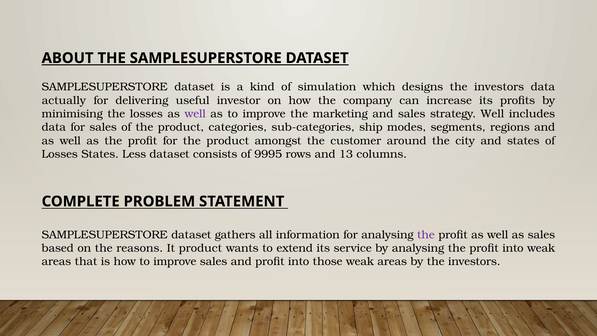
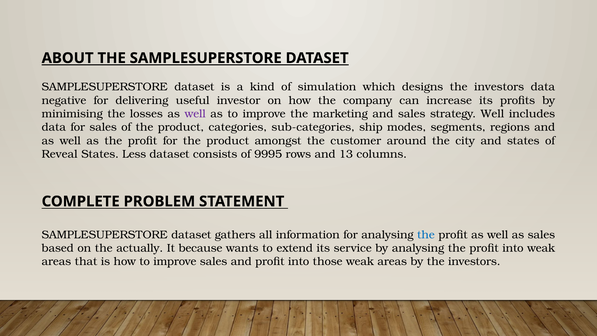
actually: actually -> negative (64, 100)
Losses: Losses -> Reveal (60, 154)
the colour: purple -> blue (426, 235)
reasons: reasons -> actually (140, 248)
It product: product -> because (201, 248)
